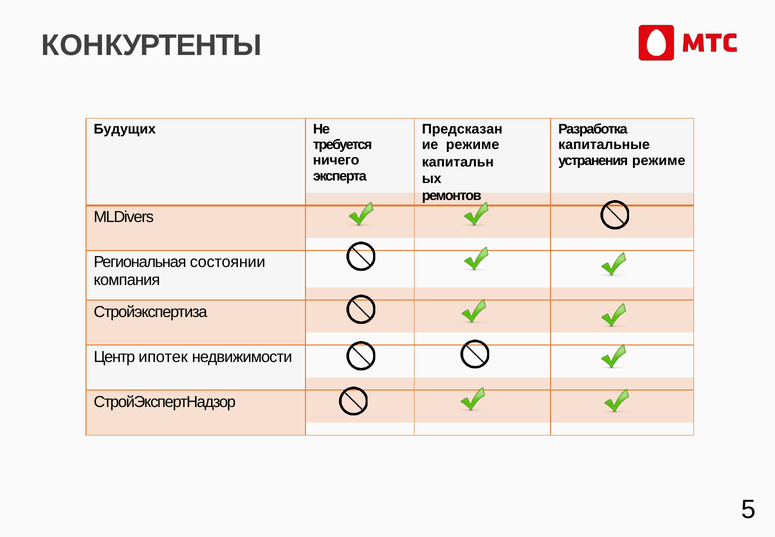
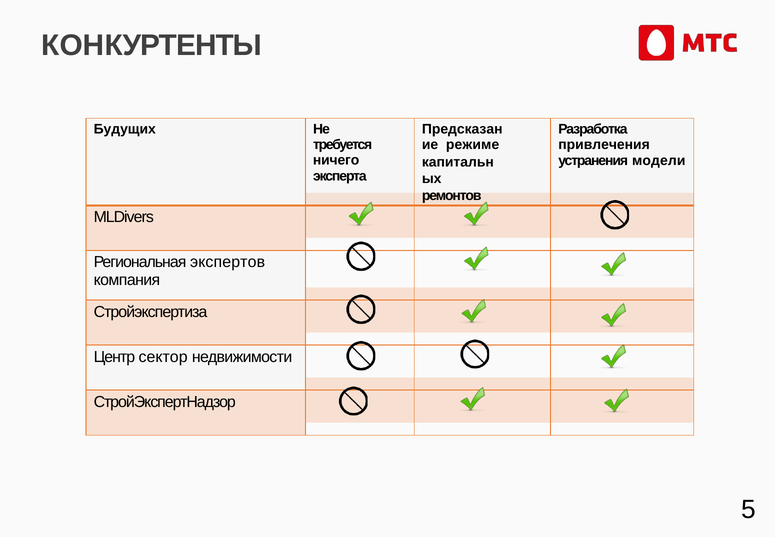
капитальные: капитальные -> привлечения (604, 145)
устранения режиме: режиме -> модели (659, 160)
состоянии: состоянии -> экспертов (228, 262)
ипотек: ипотек -> сектор (163, 357)
